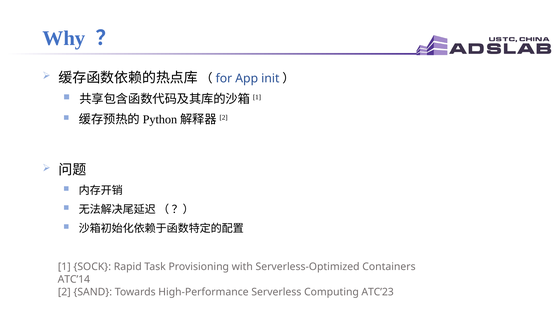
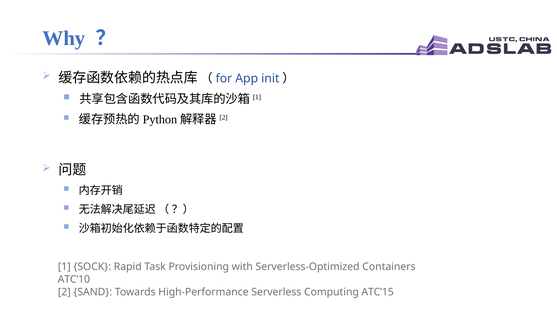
ATC’14: ATC’14 -> ATC’10 (74, 280)
ATC’23: ATC’23 -> ATC’15 (378, 292)
